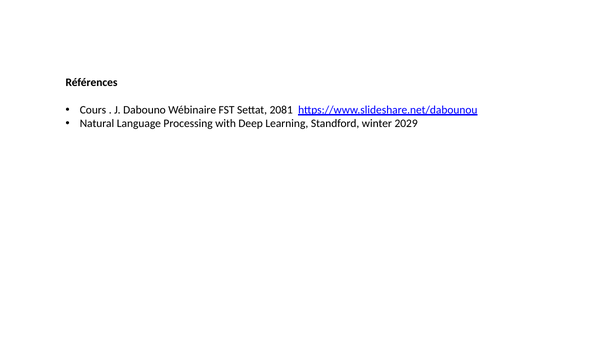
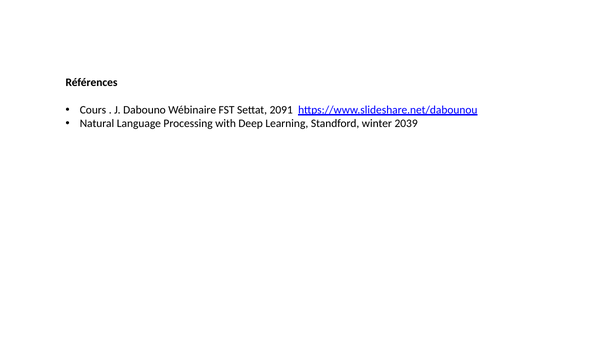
2081: 2081 -> 2091 (281, 110)
2029: 2029 -> 2039 (406, 124)
